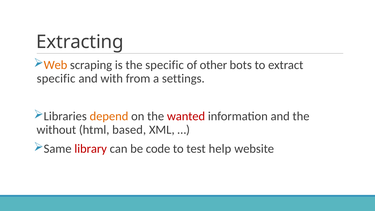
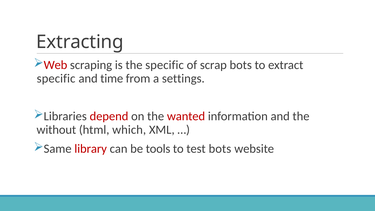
Web colour: orange -> red (55, 65)
other: other -> scrap (213, 65)
with: with -> time (112, 78)
depend colour: orange -> red (109, 116)
based: based -> which (129, 130)
code: code -> tools (158, 149)
test help: help -> bots (220, 149)
